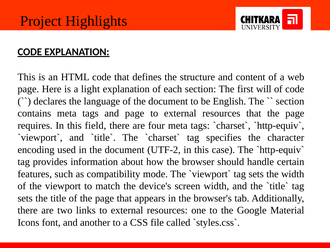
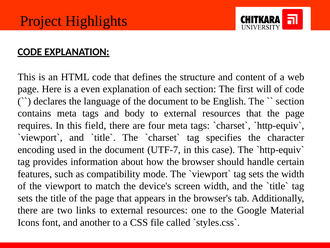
light: light -> even (91, 89)
and page: page -> body (135, 113)
UTF-2: UTF-2 -> UTF-7 (164, 149)
